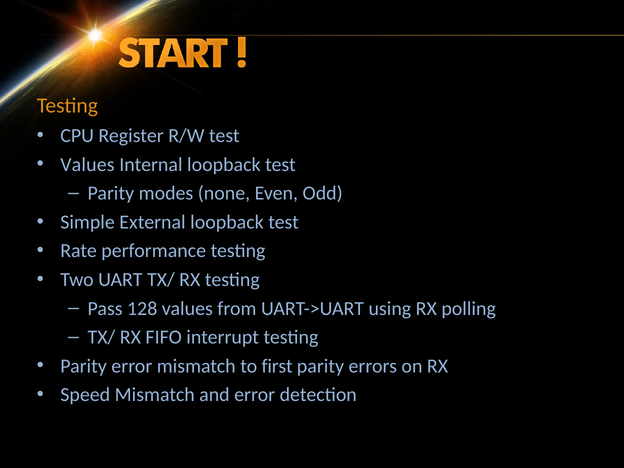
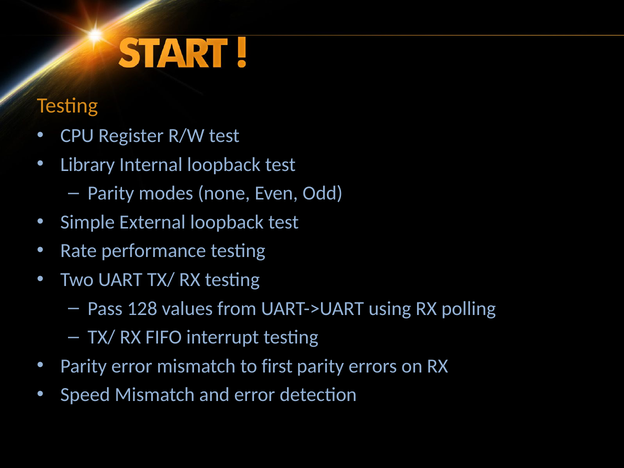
Values: Values -> Library (88, 165)
